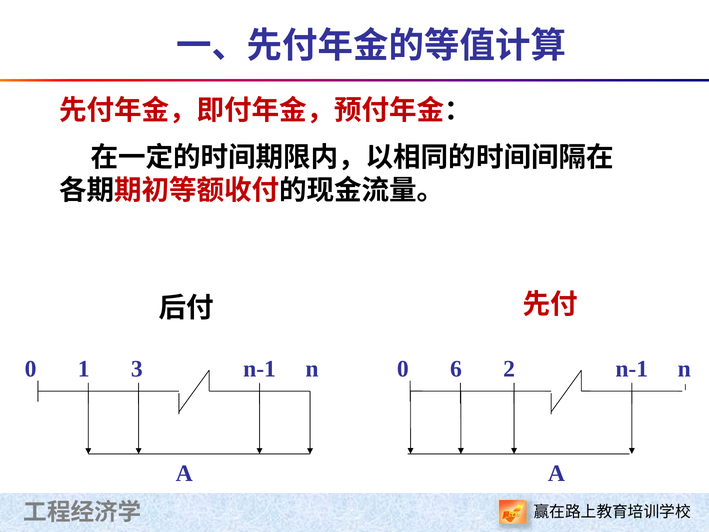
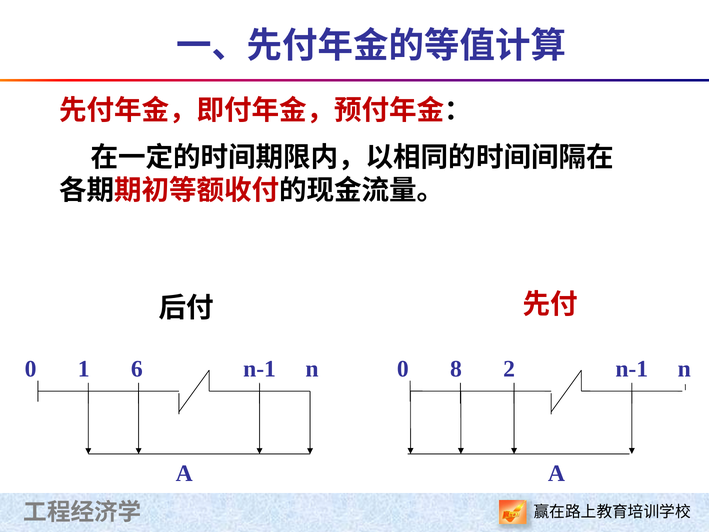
3: 3 -> 6 (137, 369)
6: 6 -> 8 (456, 369)
